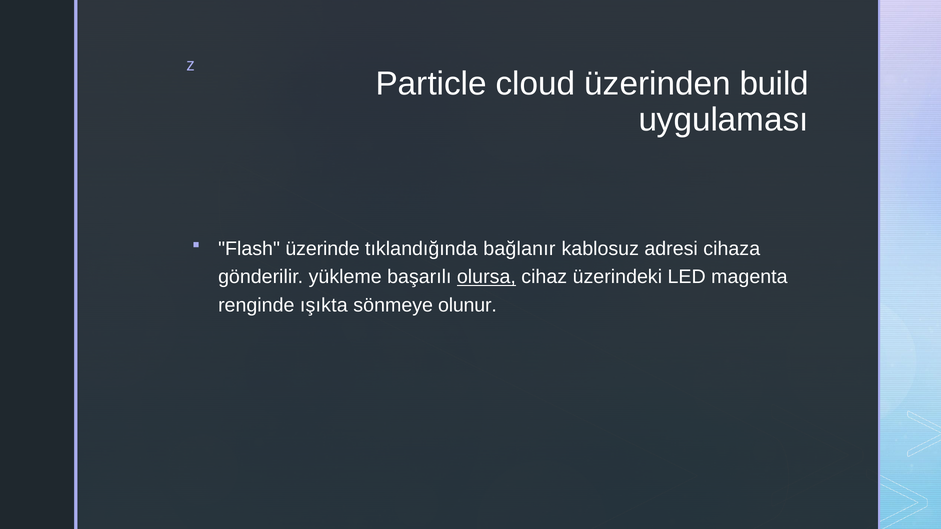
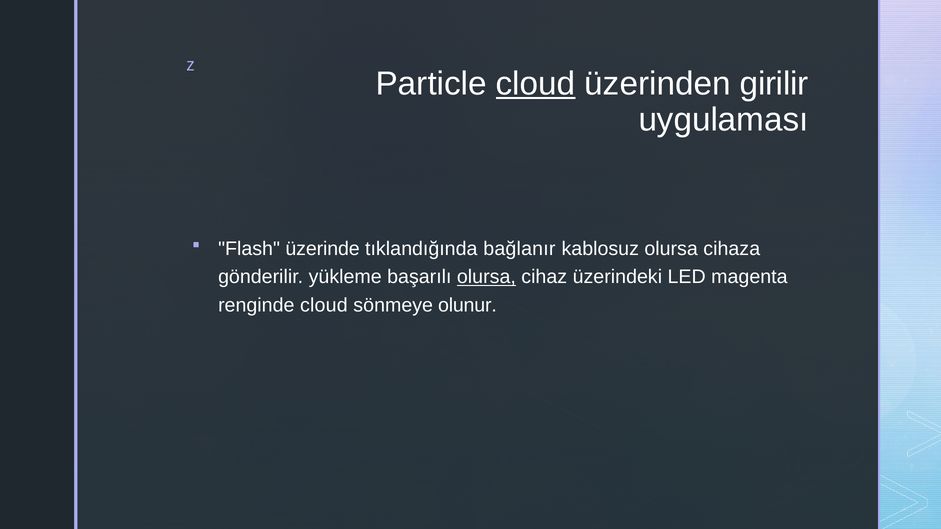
cloud underline: none -> present (536, 84)
build: build -> girilir (774, 84)
kablosuz adresi: adresi -> olursa (671, 249)
renginde ışıkta: ışıkta -> cloud (324, 305)
